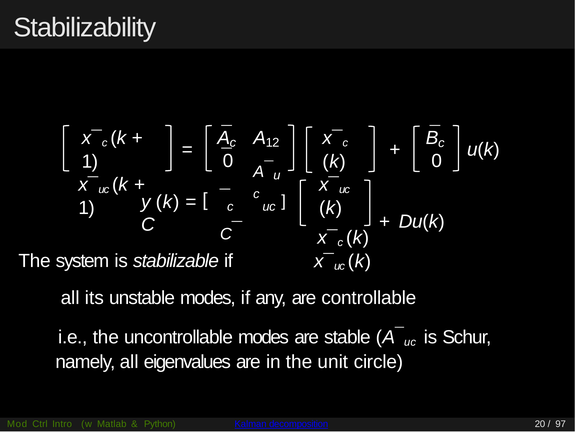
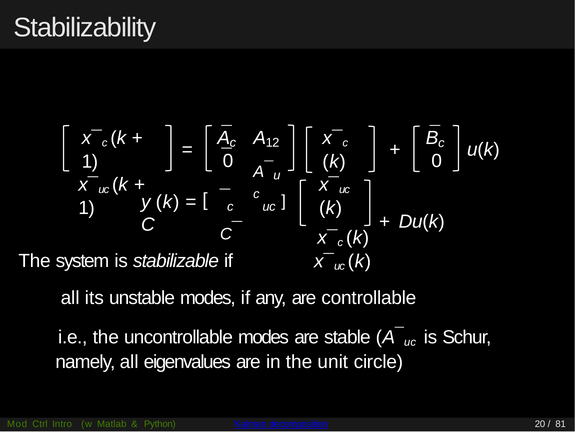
97: 97 -> 81 (561, 424)
